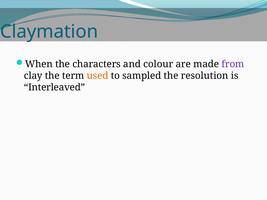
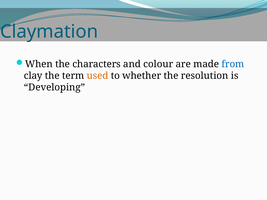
from colour: purple -> blue (233, 64)
sampled: sampled -> whether (142, 76)
Interleaved: Interleaved -> Developing (54, 87)
